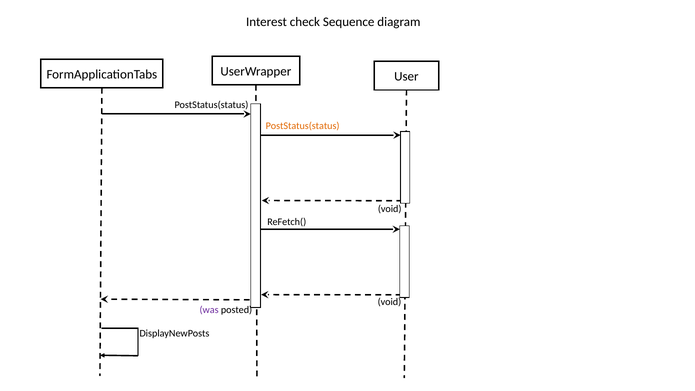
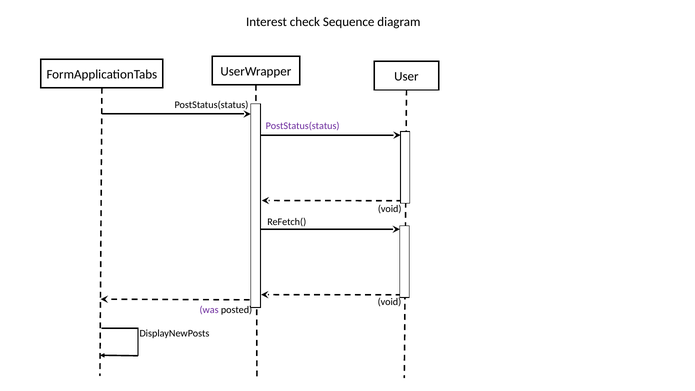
PostStatus(status colour: orange -> purple (303, 126)
